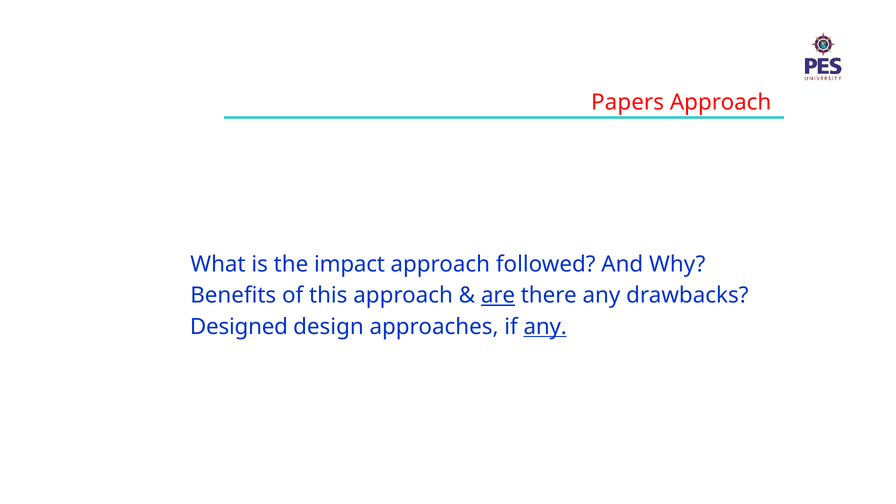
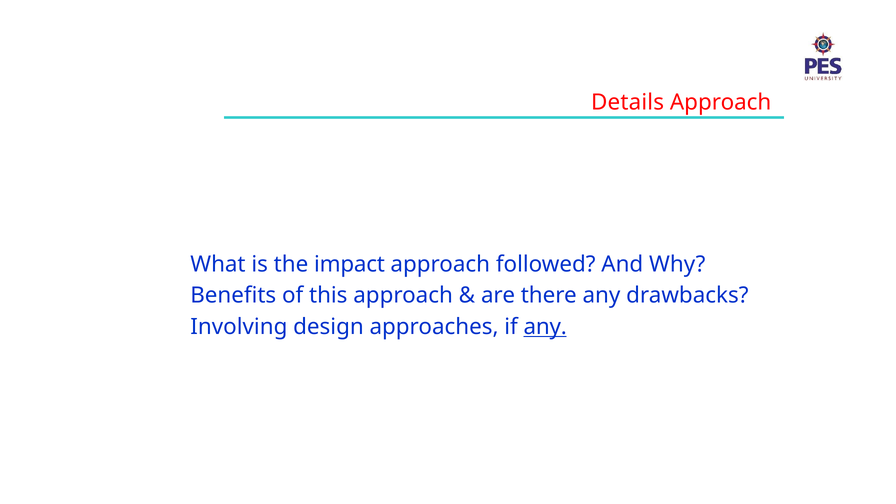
Papers: Papers -> Details (628, 102)
are underline: present -> none (498, 296)
Designed: Designed -> Involving (239, 327)
